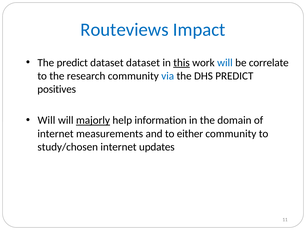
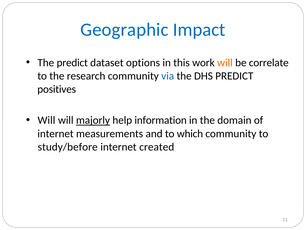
Routeviews: Routeviews -> Geographic (124, 30)
dataset dataset: dataset -> options (143, 63)
this underline: present -> none (182, 63)
will colour: blue -> orange (225, 63)
either: either -> which (190, 133)
study/chosen: study/chosen -> study/before (68, 147)
updates: updates -> created (157, 147)
